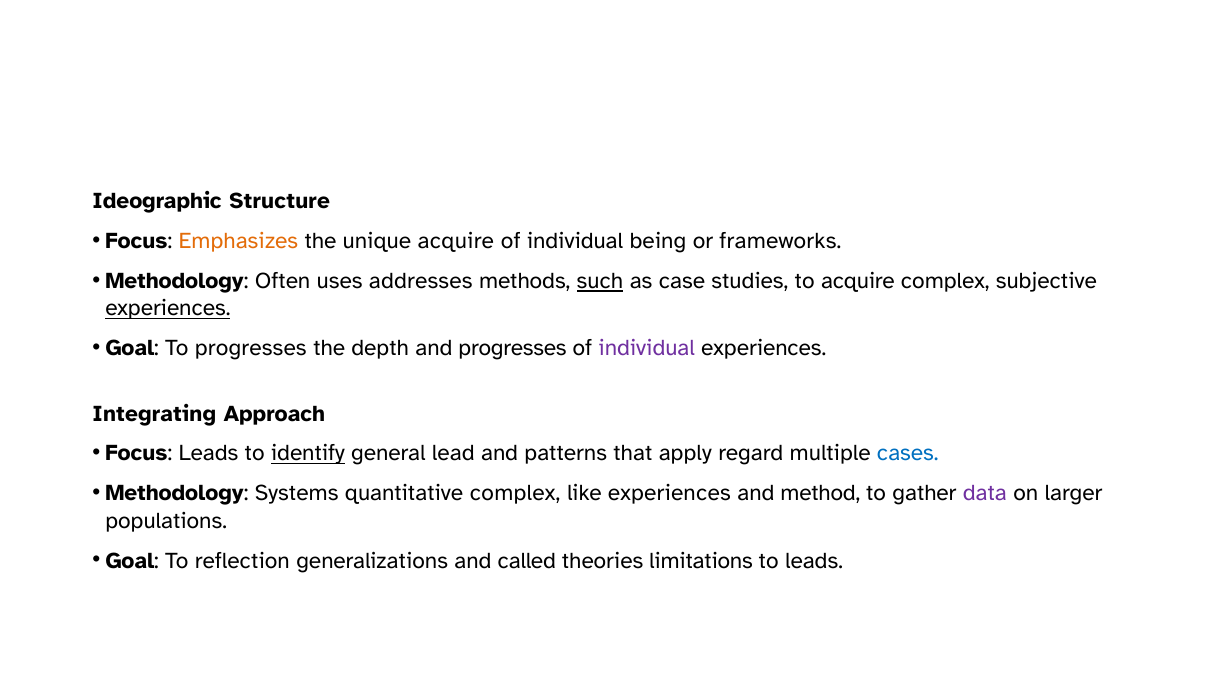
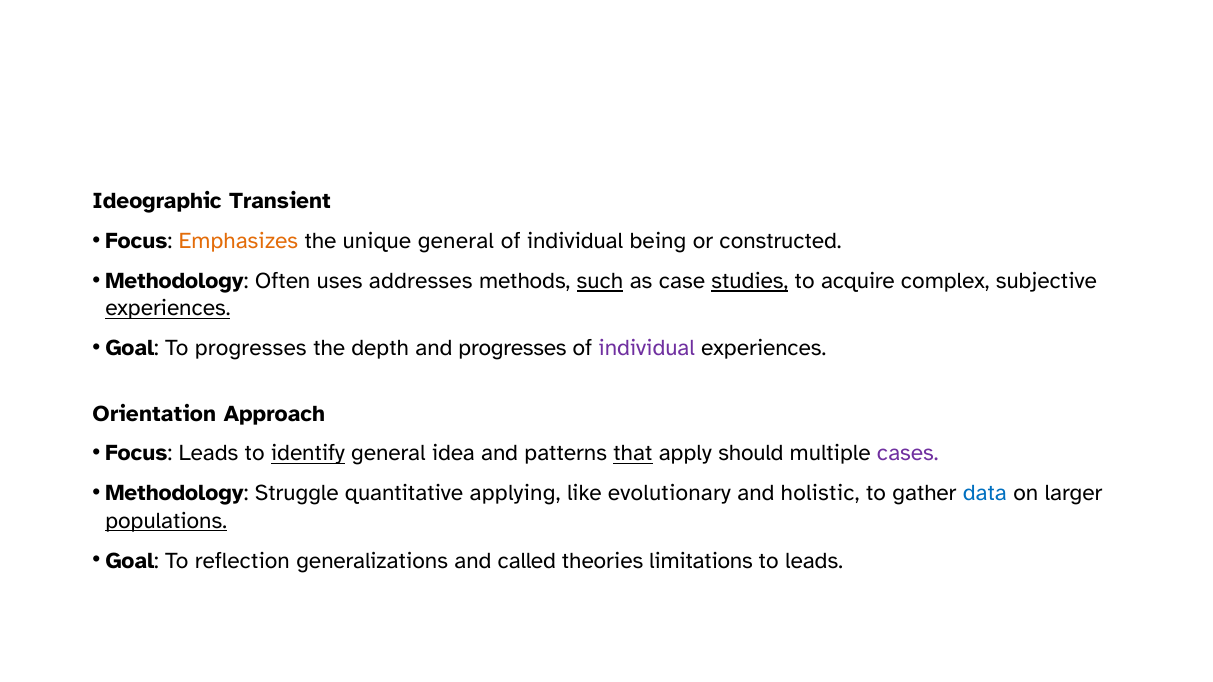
Structure: Structure -> Transient (280, 201)
unique acquire: acquire -> general (456, 241)
frameworks: frameworks -> constructed (781, 241)
studies underline: none -> present (750, 281)
Integrating: Integrating -> Orientation (154, 414)
lead: lead -> idea (453, 454)
that underline: none -> present (633, 454)
regard: regard -> should (751, 454)
cases colour: blue -> purple (908, 454)
Systems: Systems -> Struggle (297, 494)
quantitative complex: complex -> applying (515, 494)
like experiences: experiences -> evolutionary (669, 494)
method: method -> holistic (820, 494)
data colour: purple -> blue (985, 494)
populations underline: none -> present (166, 521)
